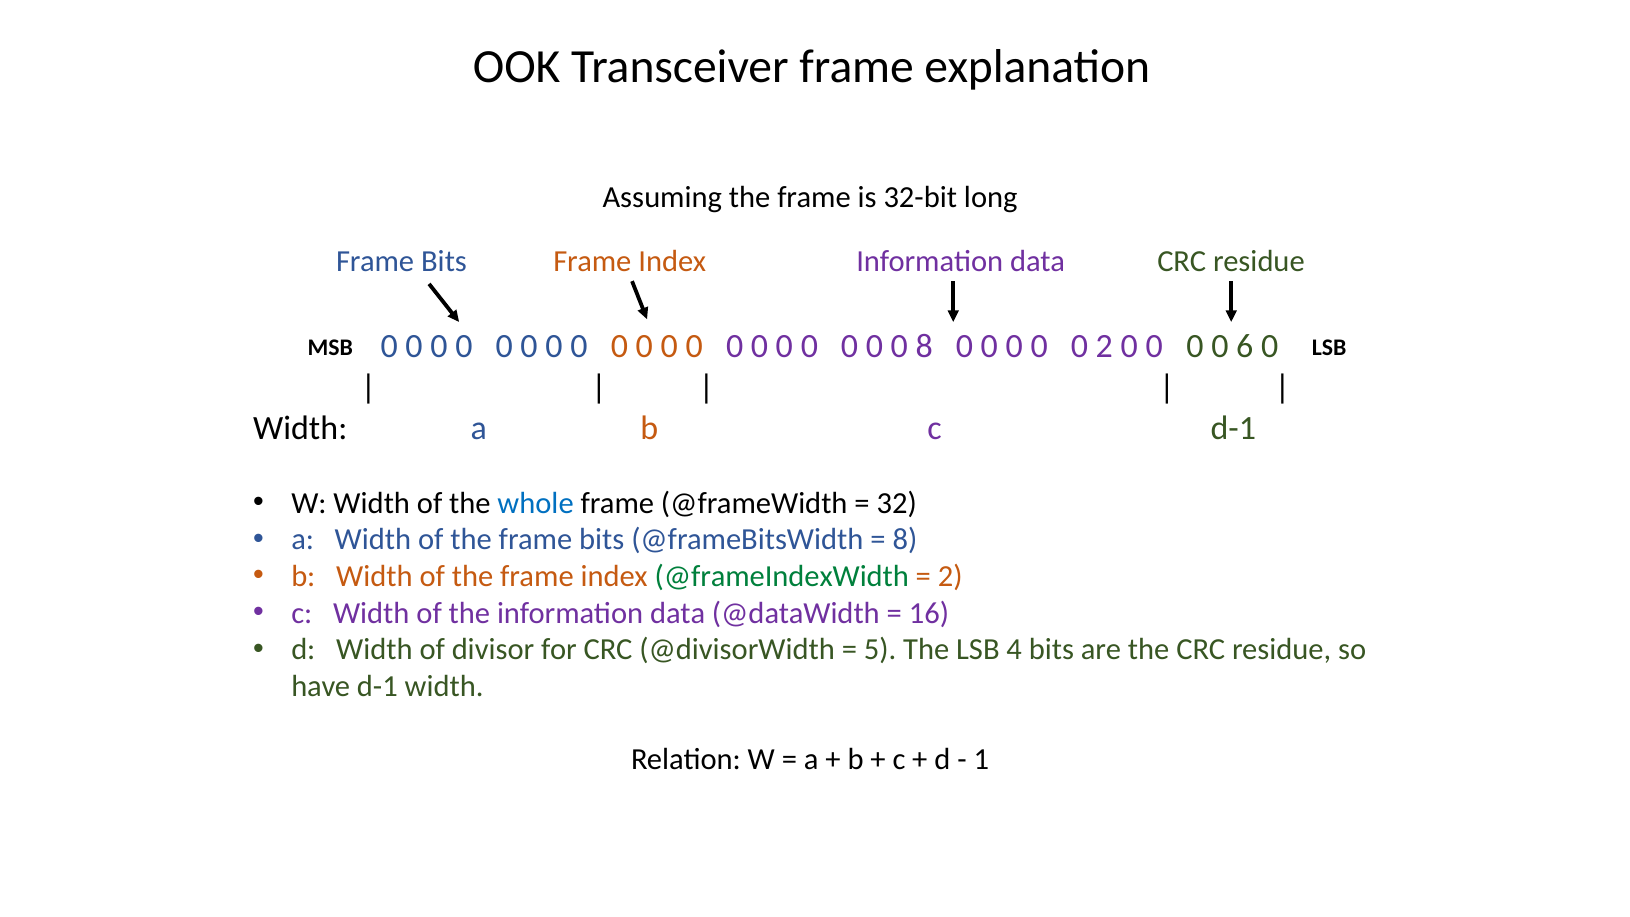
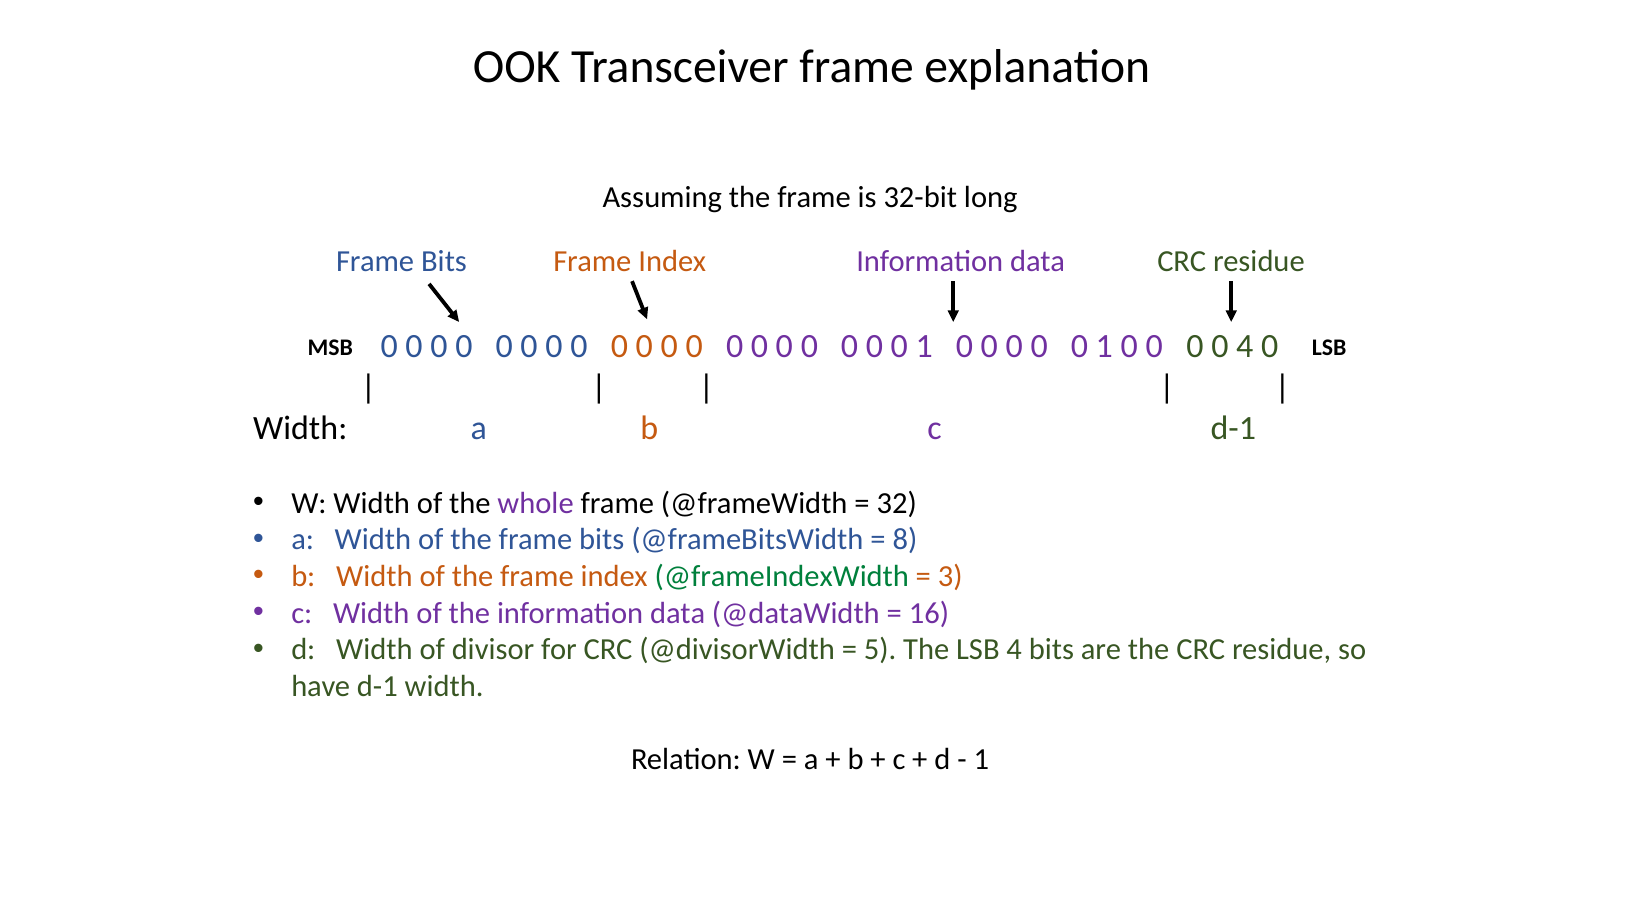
8: 8 -> 1 (924, 346)
2: 2 -> 1 (1104, 346)
0 6: 6 -> 4 (1245, 346)
whole colour: blue -> purple (536, 503)
2: 2 -> 3 (950, 576)
